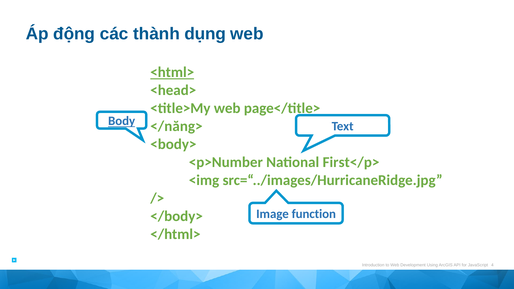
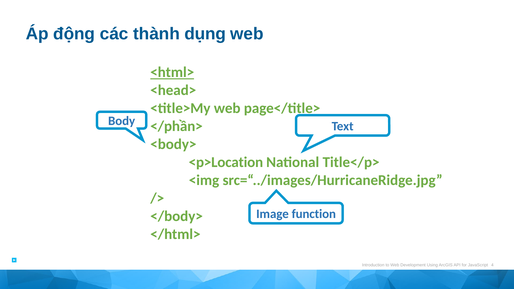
Body underline: present -> none (122, 121)
</năng>: </năng> -> </phần> (176, 126)
<p>Number: <p>Number -> <p>Location (226, 162)
First</p>: First</p> -> Title</p> (351, 162)
